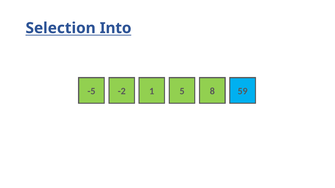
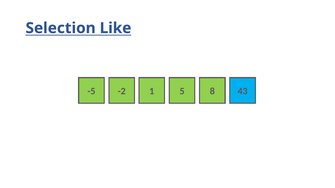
Into: Into -> Like (116, 28)
59: 59 -> 43 (243, 91)
